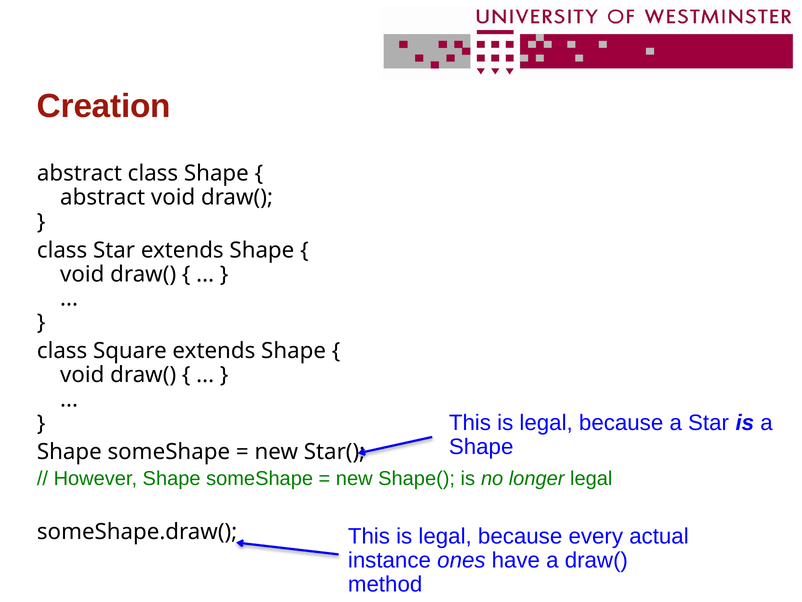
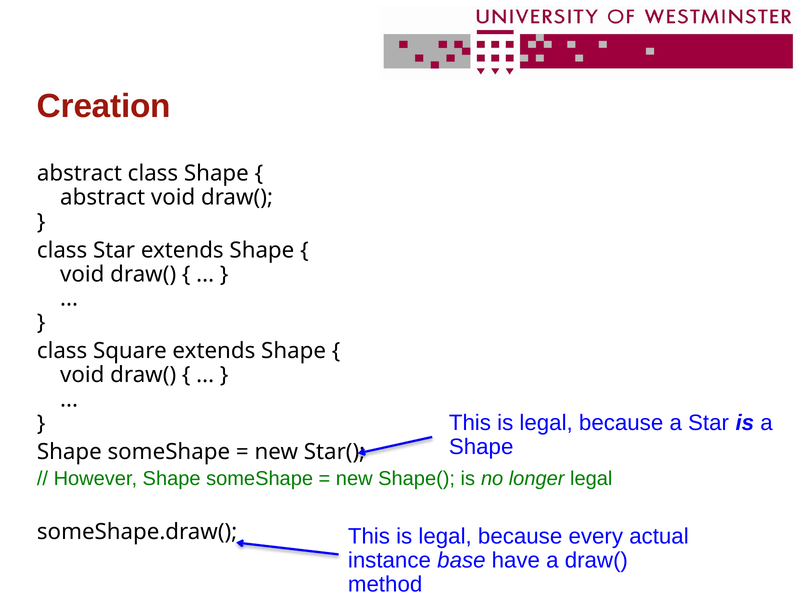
ones: ones -> base (461, 560)
